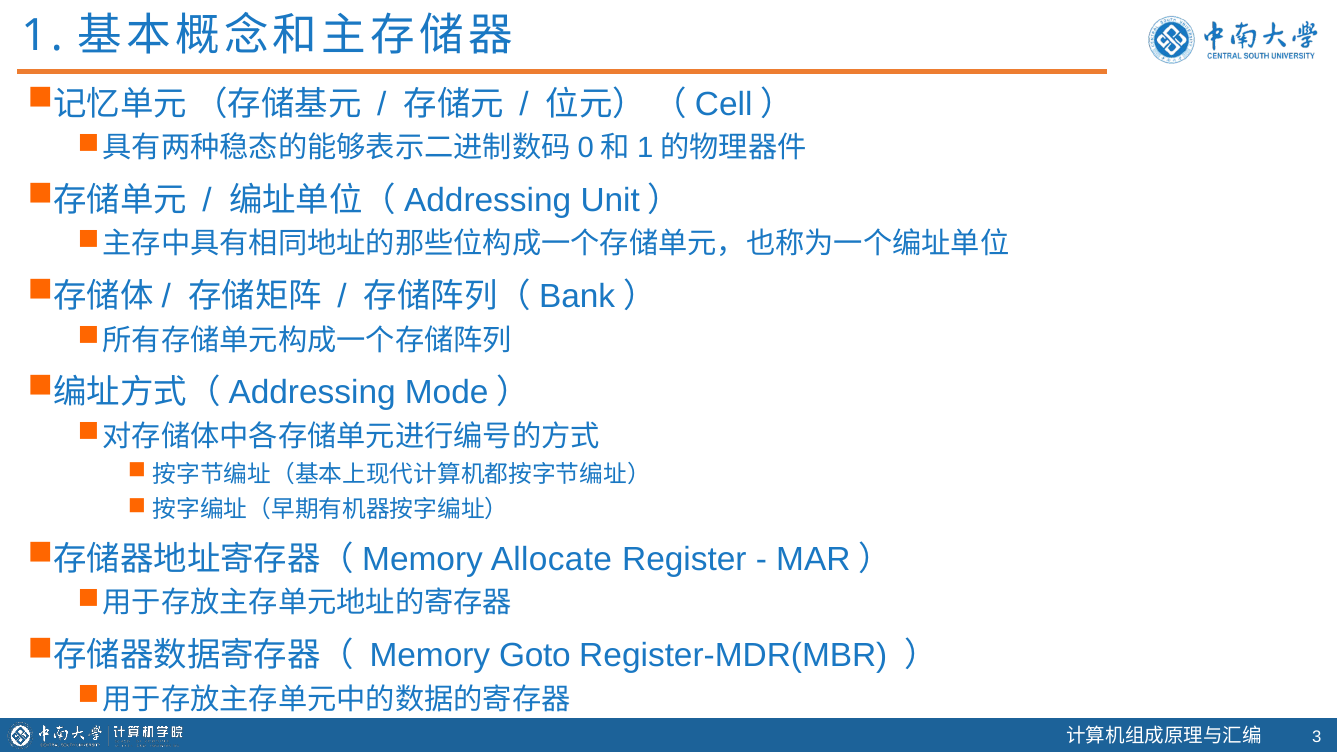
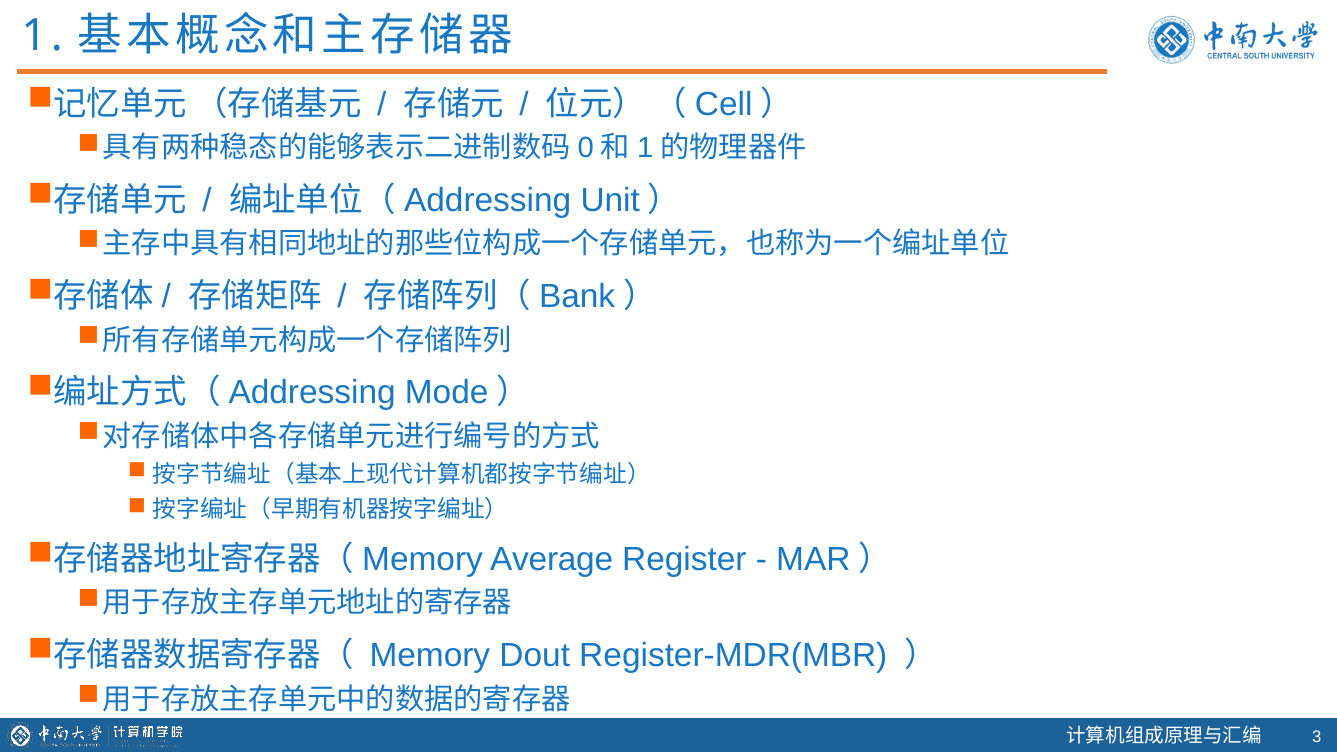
Allocate: Allocate -> Average (552, 559)
Goto: Goto -> Dout (535, 655)
